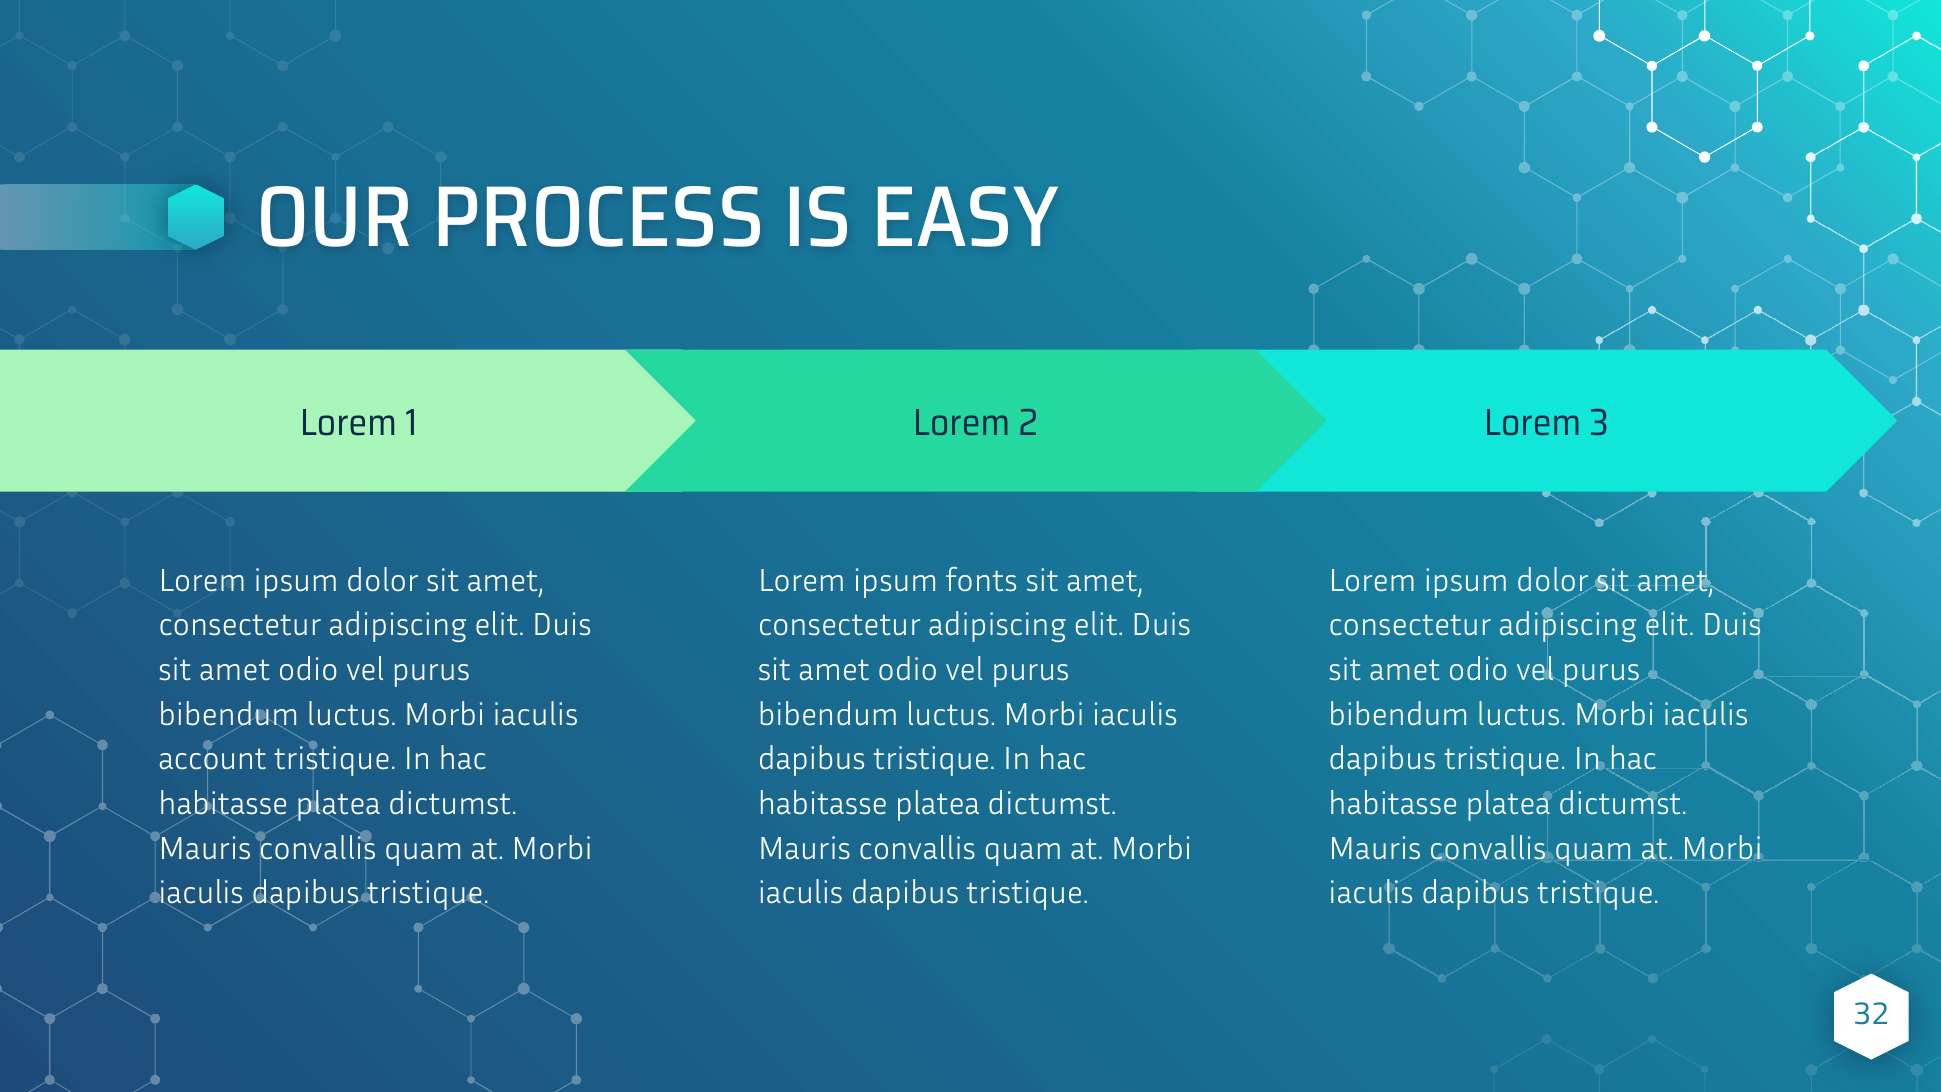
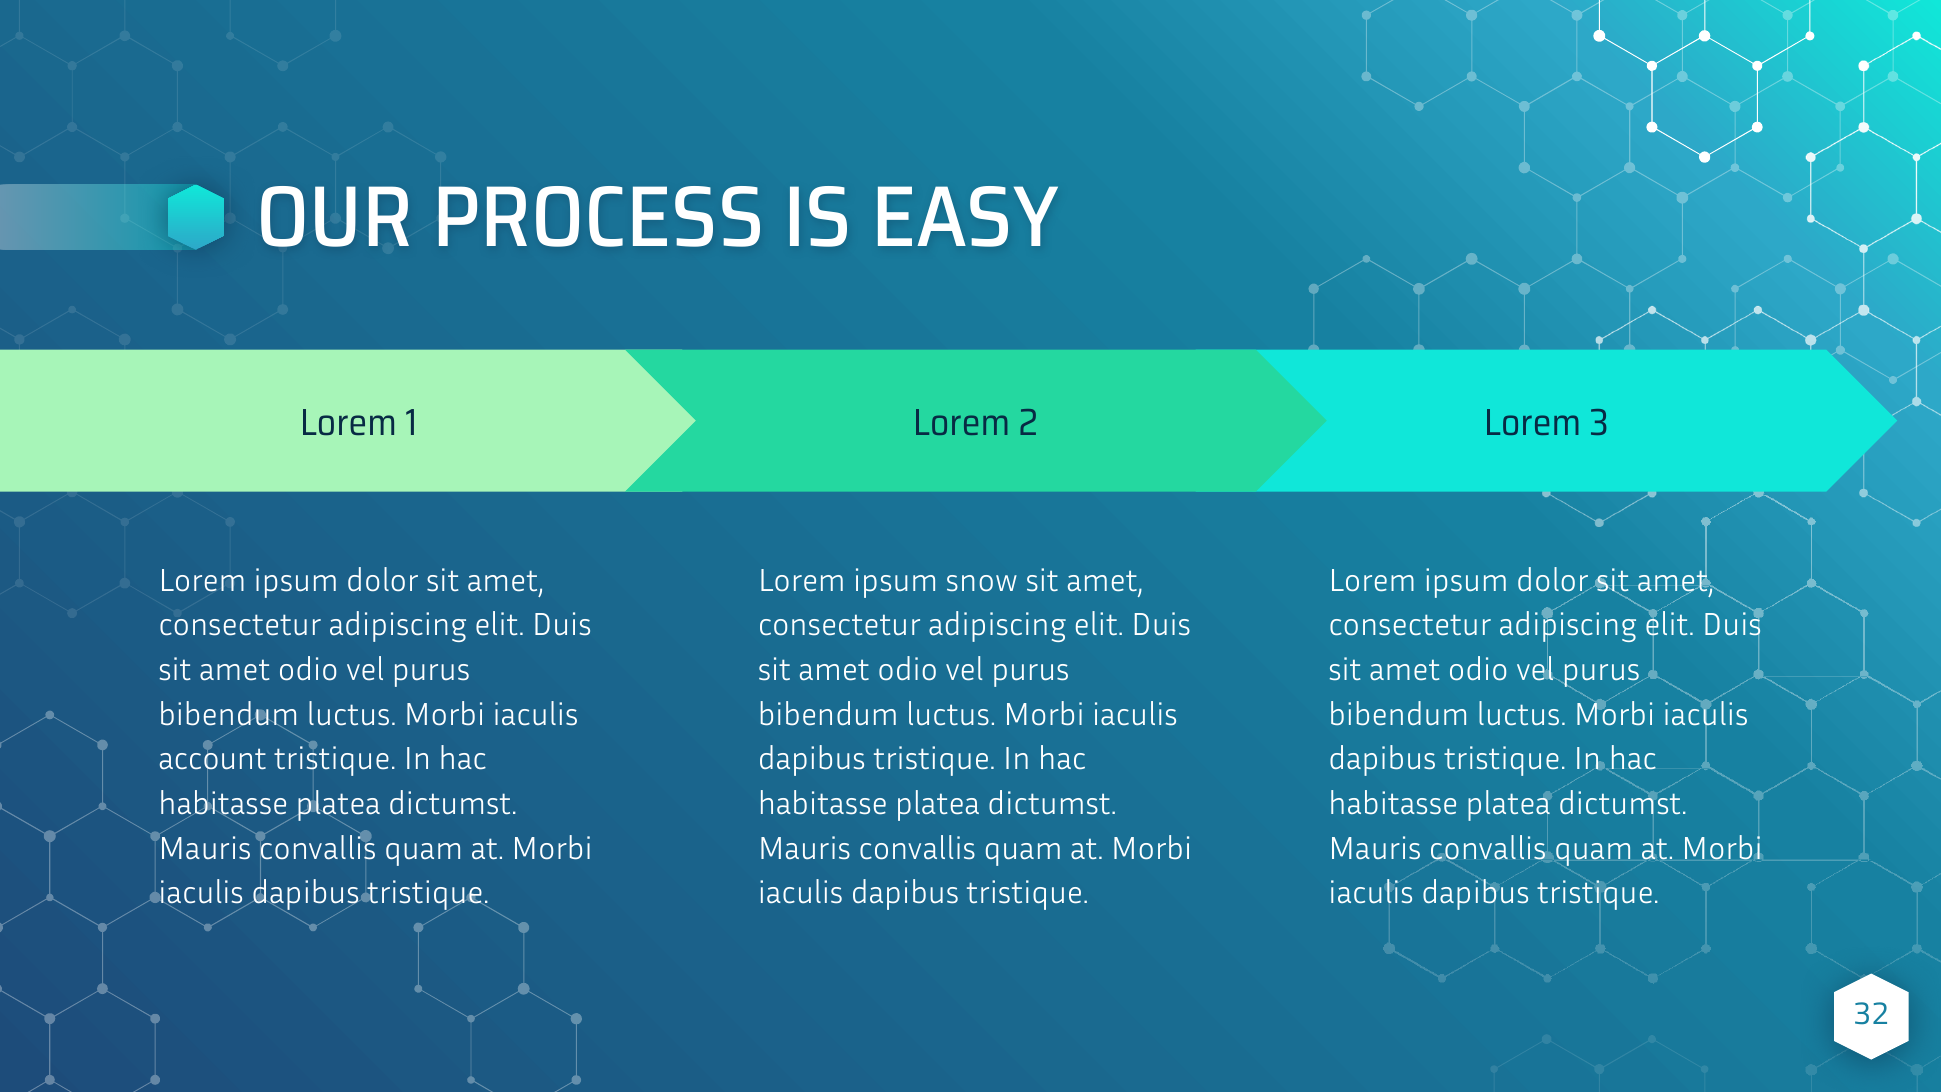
fonts: fonts -> snow (982, 580)
